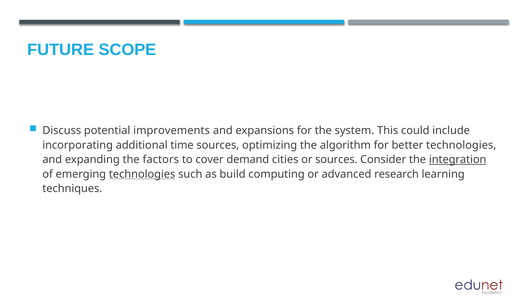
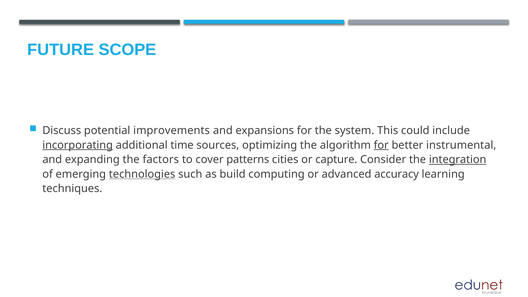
incorporating underline: none -> present (78, 145)
for underline: none -> present (381, 145)
better technologies: technologies -> instrumental (461, 145)
demand: demand -> patterns (248, 160)
or sources: sources -> capture (336, 160)
research: research -> accuracy (397, 174)
